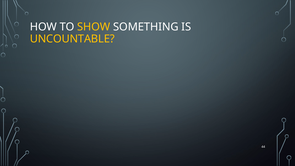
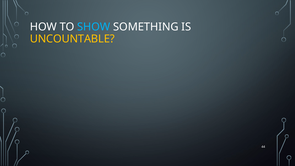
SHOW colour: yellow -> light blue (94, 27)
